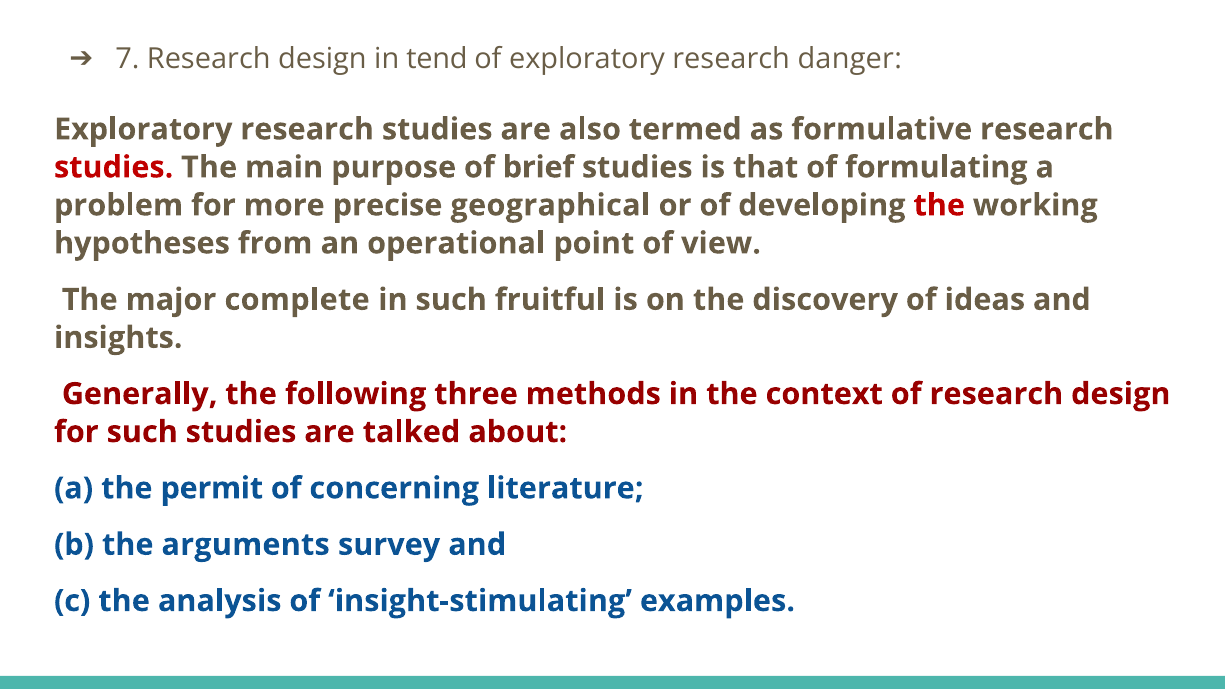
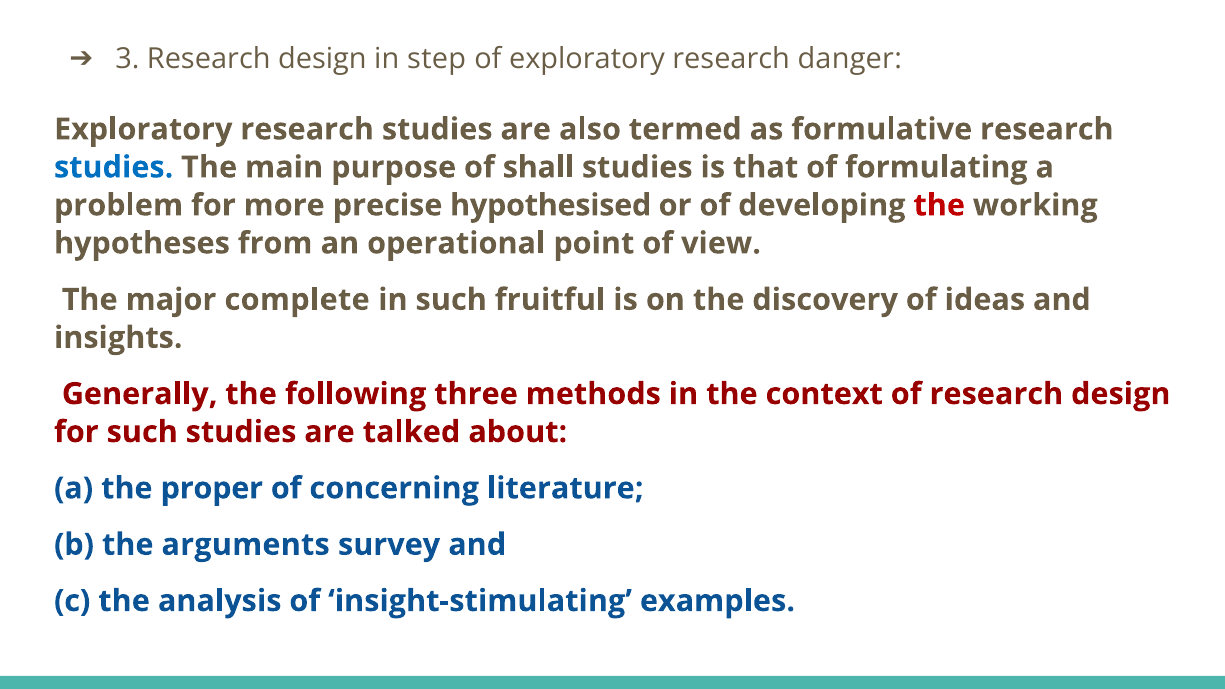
7: 7 -> 3 (127, 59)
tend: tend -> step (437, 59)
studies colour: red -> blue (114, 167)
brief: brief -> shall (538, 167)
geographical: geographical -> hypothesised (551, 205)
permit: permit -> proper (212, 488)
